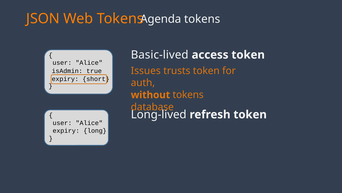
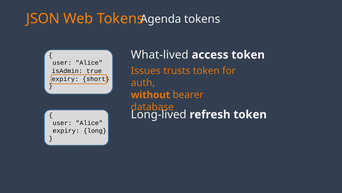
Basic-lived: Basic-lived -> What-lived (160, 55)
without tokens: tokens -> bearer (188, 95)
